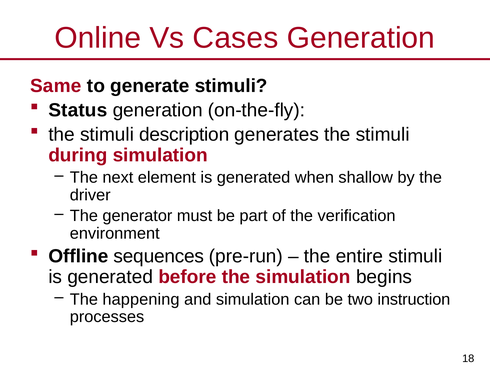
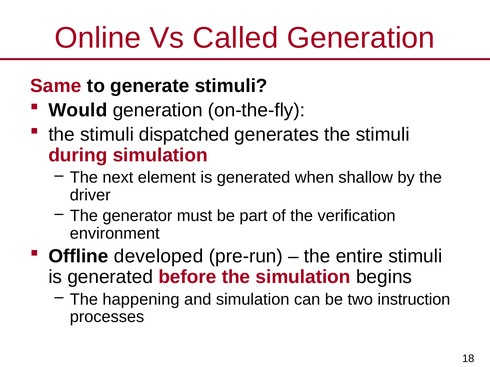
Cases: Cases -> Called (235, 38)
Status: Status -> Would (78, 110)
description: description -> dispatched (184, 135)
sequences: sequences -> developed (159, 257)
